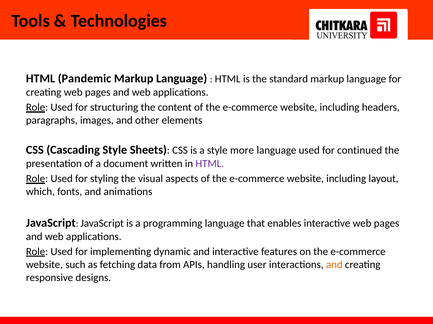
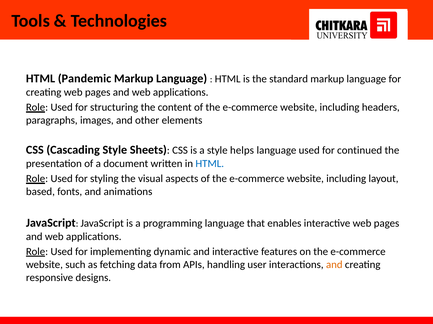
more: more -> helps (242, 151)
HTML colour: purple -> blue (210, 164)
which: which -> based (40, 192)
